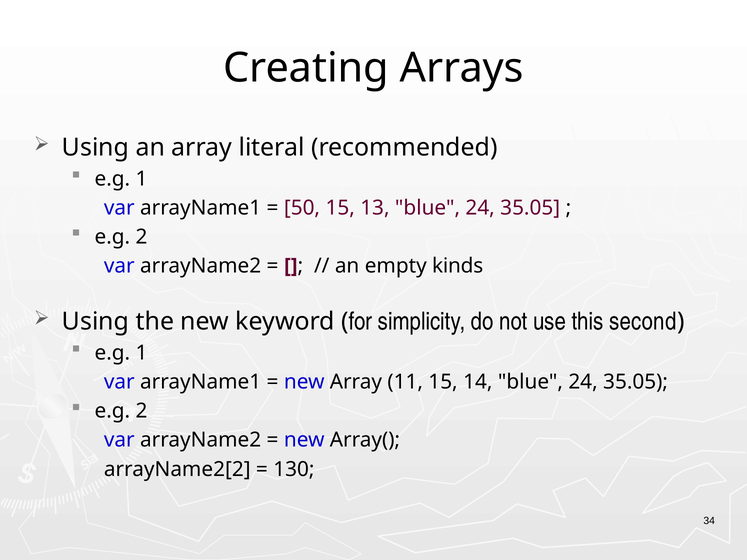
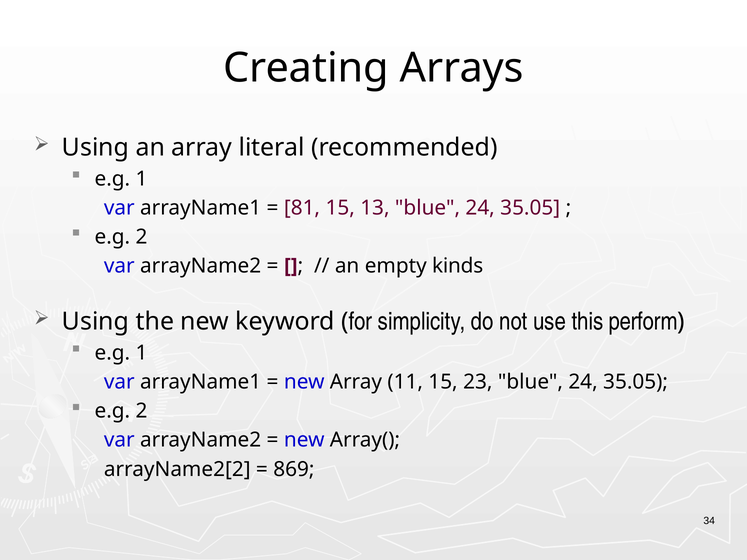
50: 50 -> 81 (302, 208)
second: second -> perform (643, 322)
14: 14 -> 23 (478, 382)
130: 130 -> 869 (294, 469)
